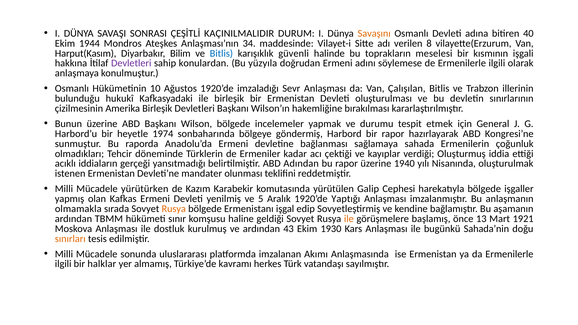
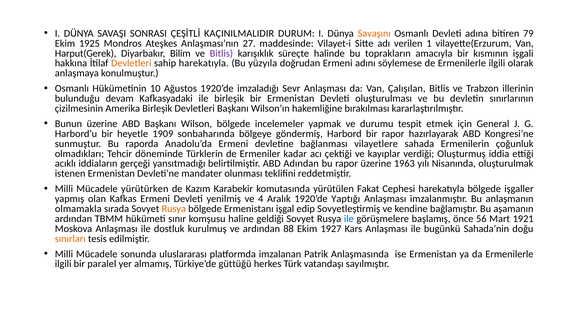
40: 40 -> 79 (528, 33)
1944: 1944 -> 1925 (89, 43)
34: 34 -> 27 (249, 43)
8: 8 -> 1 (429, 43)
Harput(Kasım: Harput(Kasım -> Harput(Gerek (86, 53)
Bitlis colour: blue -> purple (221, 53)
güvenli: güvenli -> süreçte (294, 53)
meselesi: meselesi -> amacıyla (434, 53)
Devletleri colour: purple -> orange (131, 63)
sahip konulardan: konulardan -> harekatıyla (204, 63)
hukukî: hukukî -> devam (120, 99)
1974: 1974 -> 1909 (163, 134)
sağlamaya: sağlamaya -> vilayetlere (376, 144)
1940: 1940 -> 1963 (404, 164)
Galip: Galip -> Fakat (368, 189)
5: 5 -> 4 (261, 199)
ile colour: orange -> blue (349, 219)
13: 13 -> 56 (481, 219)
43: 43 -> 88 (289, 229)
1930: 1930 -> 1927 (331, 229)
Akımı: Akımı -> Patrik (316, 254)
halklar: halklar -> paralel (102, 264)
kavramı: kavramı -> güttüğü (235, 264)
